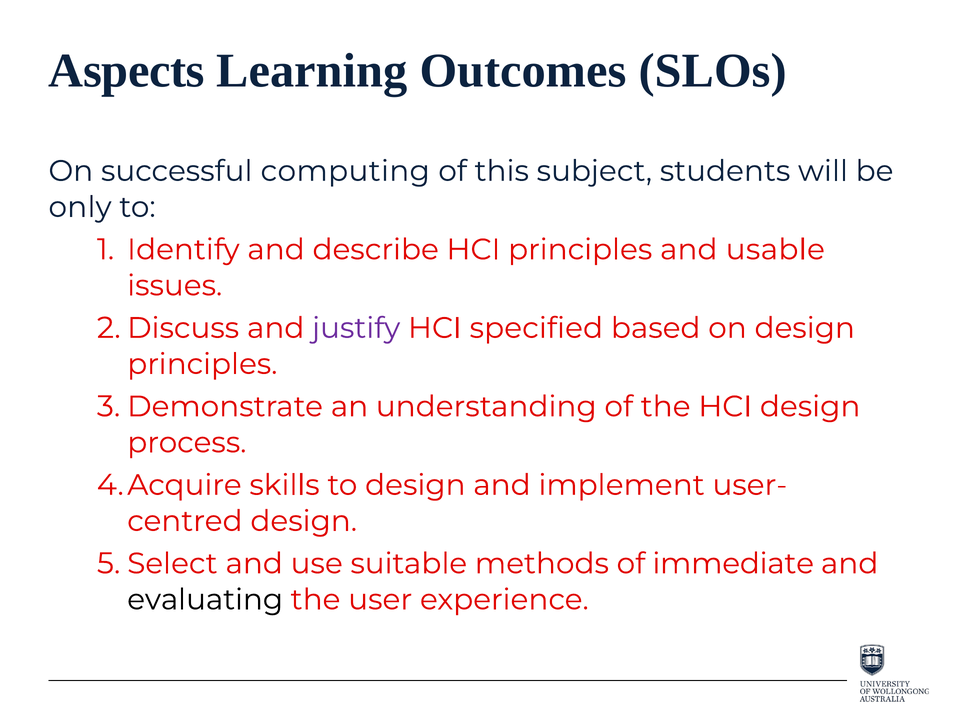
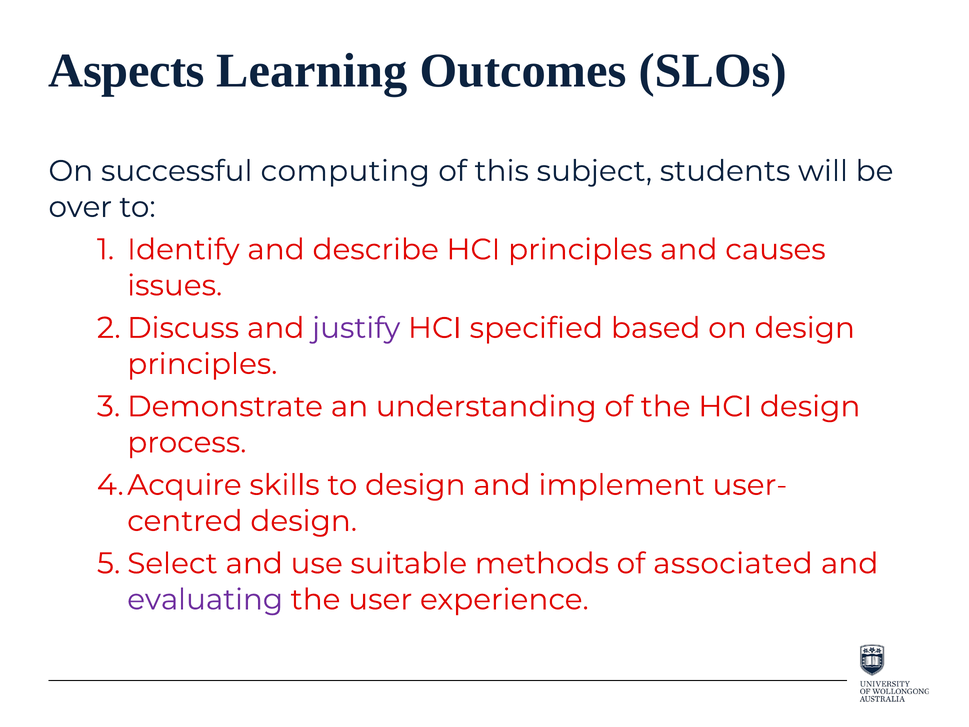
only: only -> over (80, 207)
usable: usable -> causes (775, 249)
immediate: immediate -> associated (733, 563)
evaluating colour: black -> purple (205, 599)
